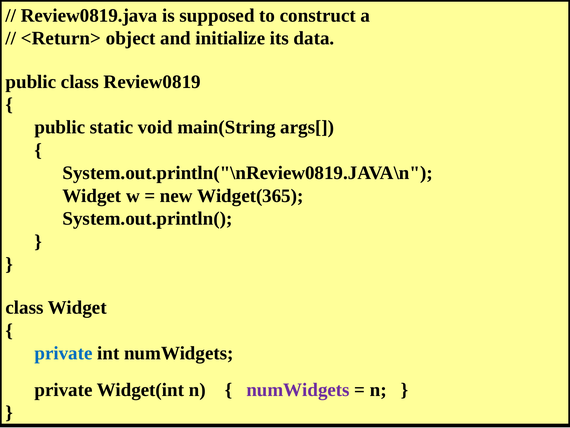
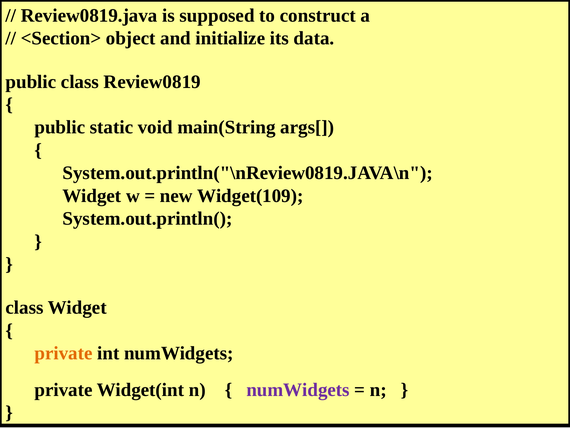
<Return>: <Return> -> <Section> (61, 38)
Widget(365: Widget(365 -> Widget(109 (250, 196)
private colour: blue -> orange (63, 353)
